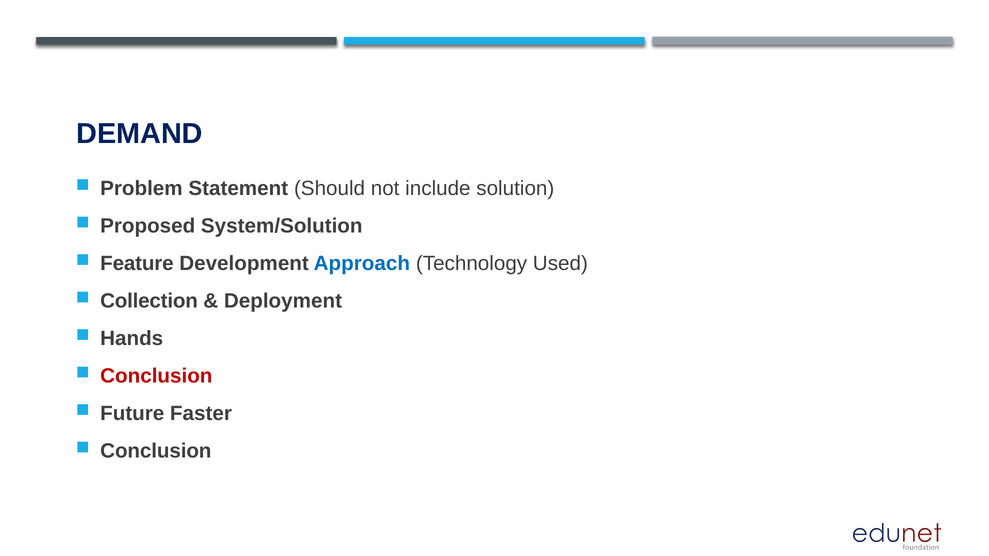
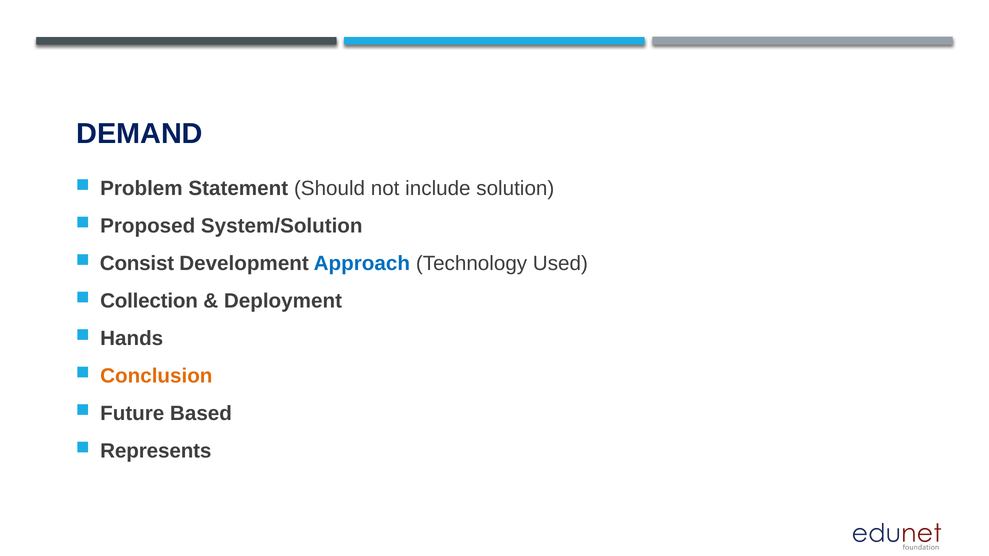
Feature: Feature -> Consist (137, 264)
Conclusion colour: red -> orange (156, 376)
Faster: Faster -> Based (201, 414)
Conclusion: Conclusion -> Represents (156, 451)
